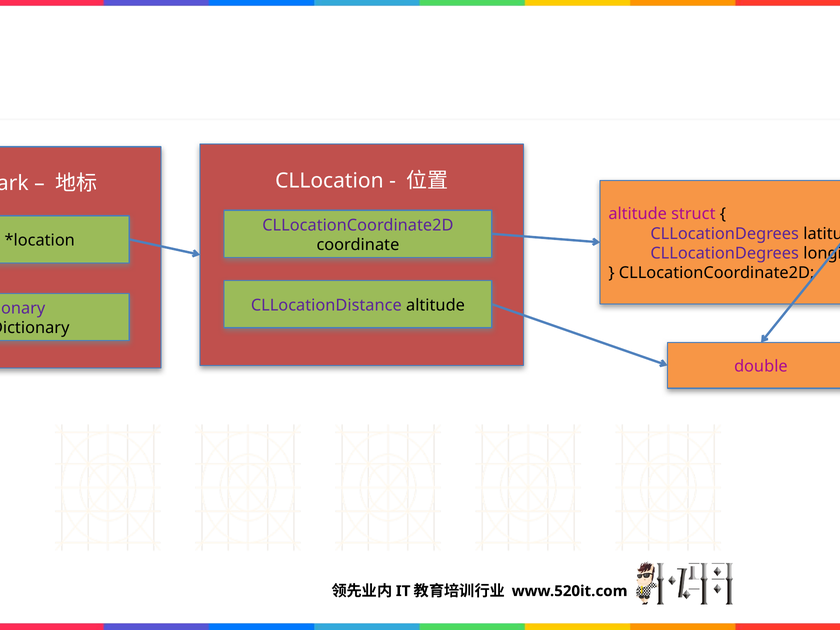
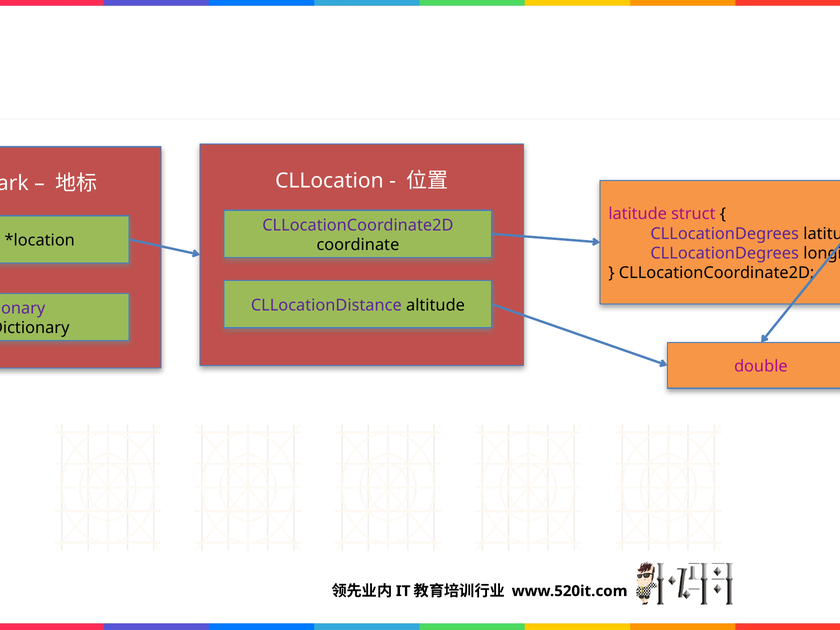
altitude: altitude -> latitude (638, 214)
